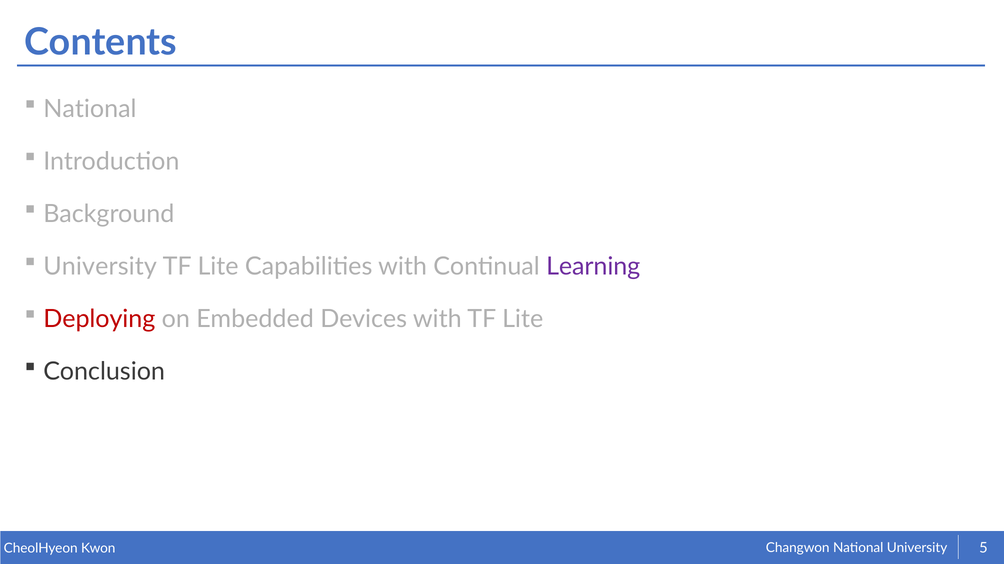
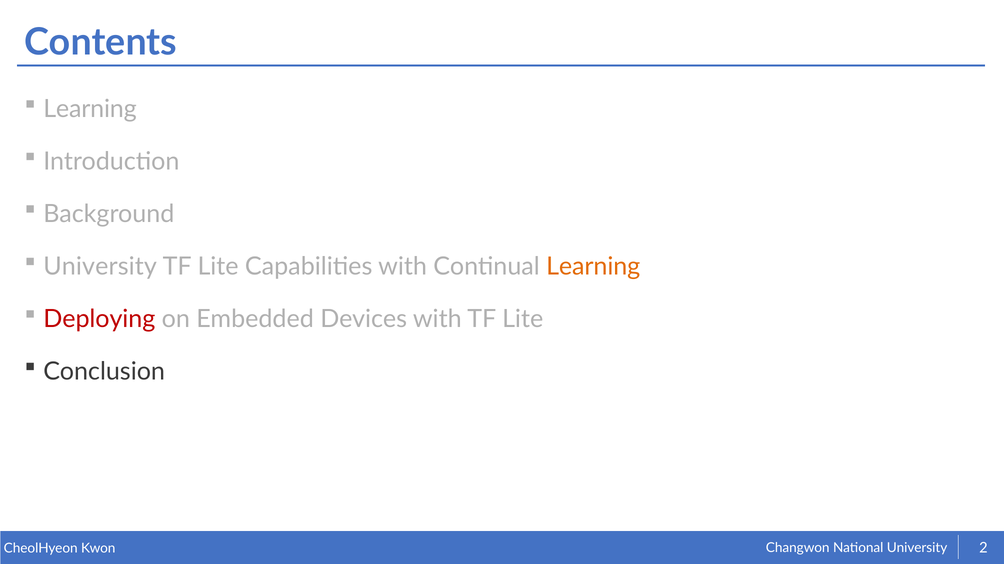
National: National -> Learning (90, 109)
Learning colour: purple -> orange (593, 267)
5: 5 -> 2 (983, 548)
